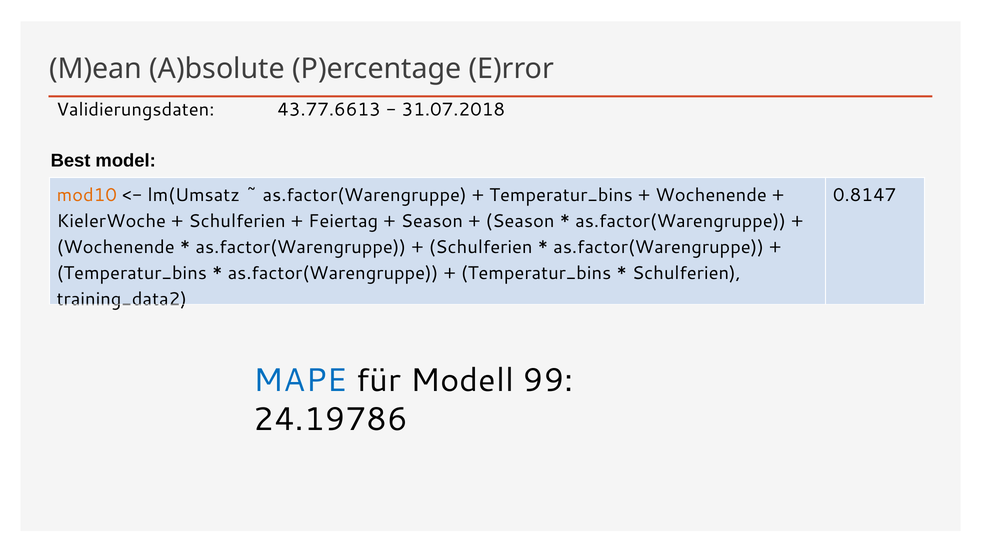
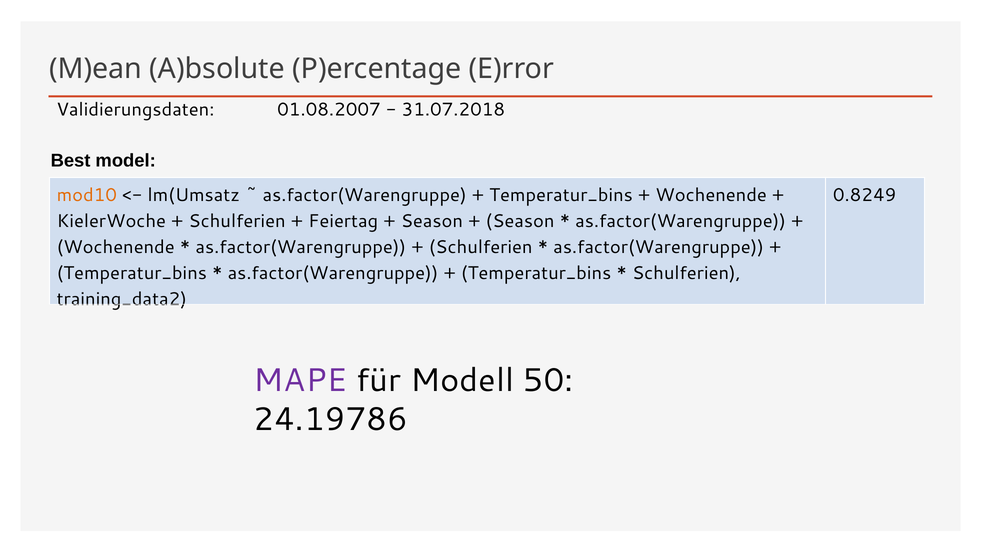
43.77.6613: 43.77.6613 -> 01.08.2007 (329, 110)
0.8147: 0.8147 -> 0.8249 (865, 195)
MAPE colour: blue -> purple (300, 380)
99: 99 -> 50 (548, 380)
